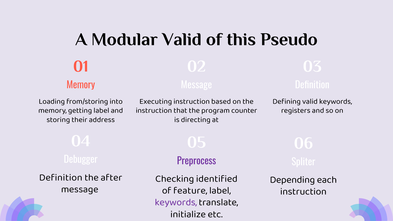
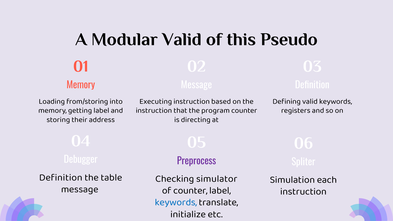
after: after -> table (111, 177)
identified: identified -> simulator (217, 179)
Depending: Depending -> Simulation (292, 180)
of feature: feature -> counter (190, 191)
keywords colour: purple -> blue (176, 202)
